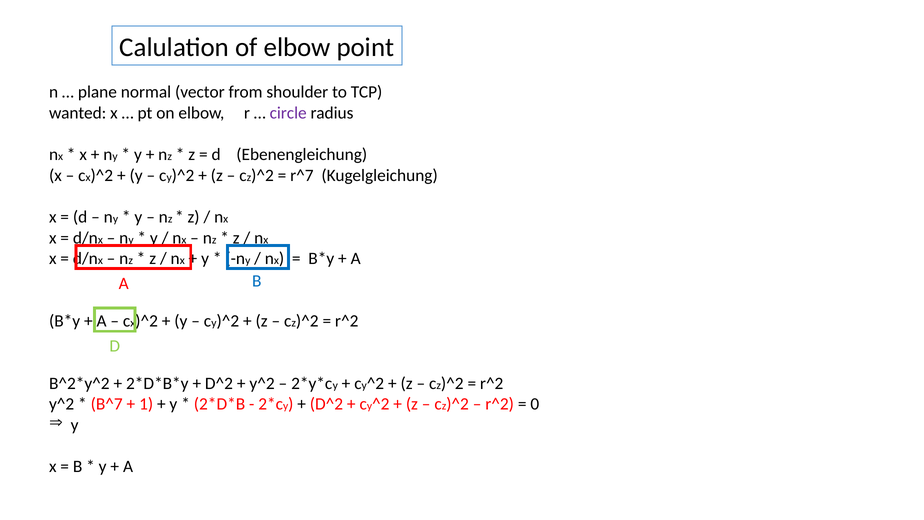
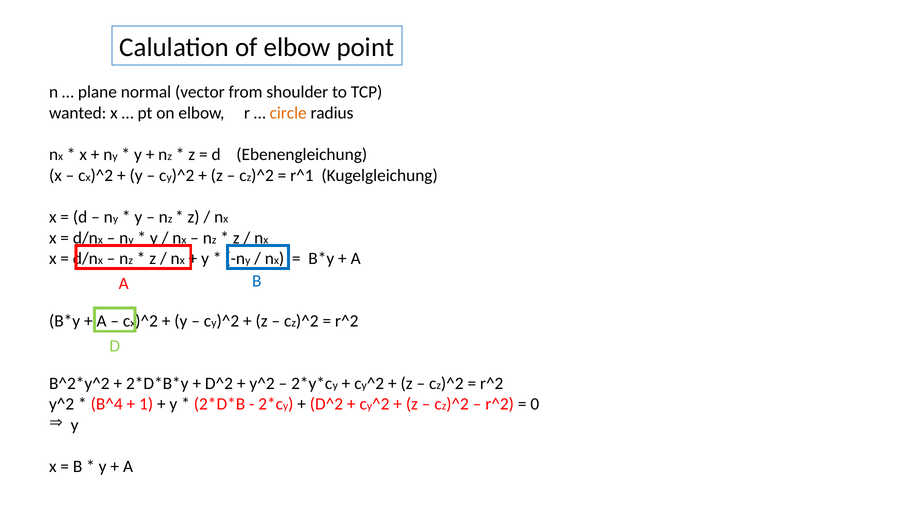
circle colour: purple -> orange (288, 113)
r^7: r^7 -> r^1 (302, 175)
B^7: B^7 -> B^4 (107, 404)
